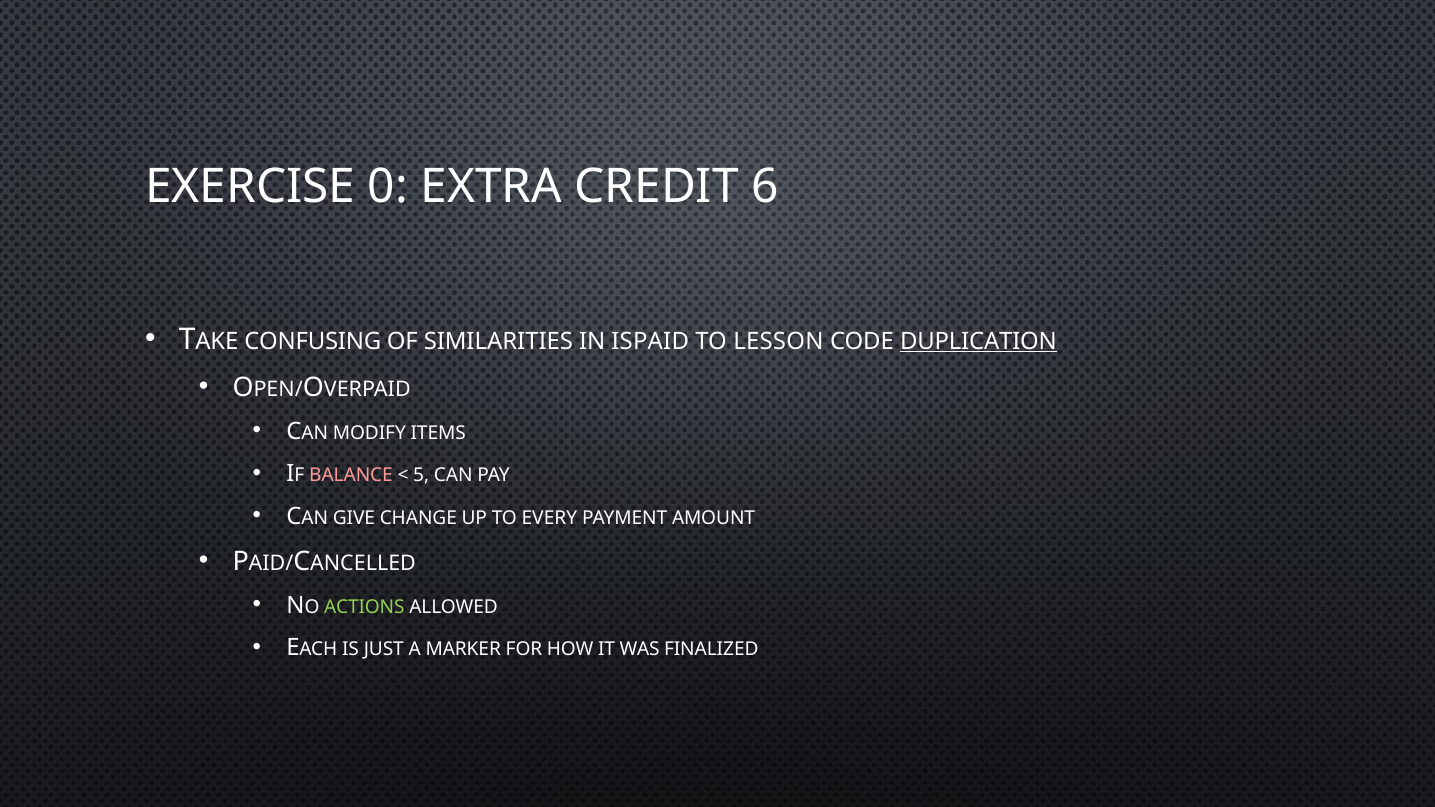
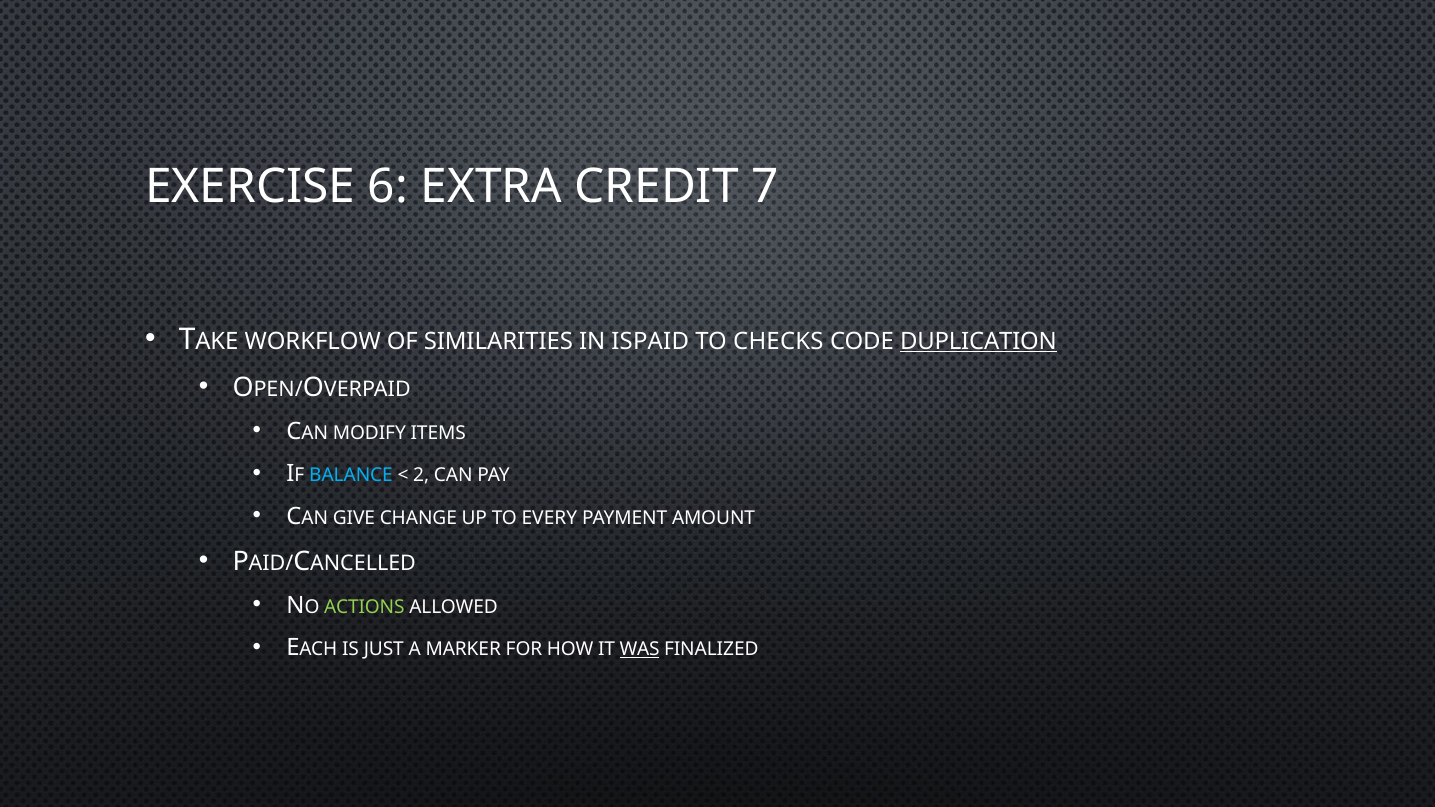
0: 0 -> 6 (388, 187)
6: 6 -> 7 (765, 187)
CONFUSING: CONFUSING -> WORKFLOW (313, 341)
LESSON: LESSON -> CHECKS (778, 341)
BALANCE colour: pink -> light blue (351, 476)
5: 5 -> 2 (421, 476)
WAS underline: none -> present (640, 649)
